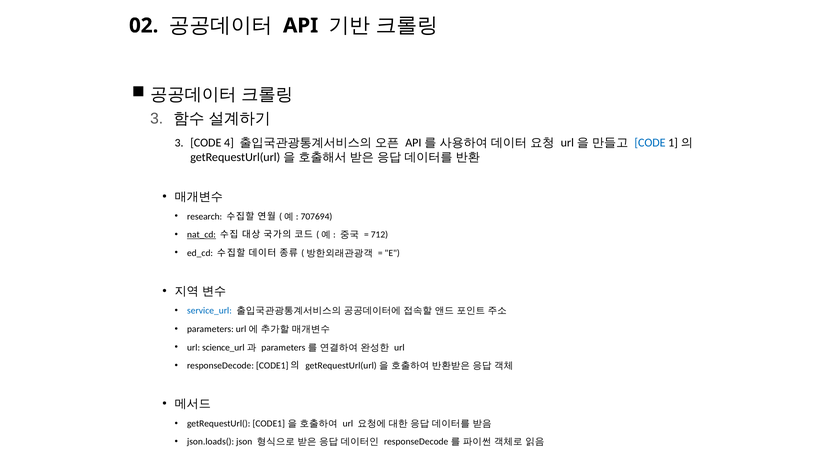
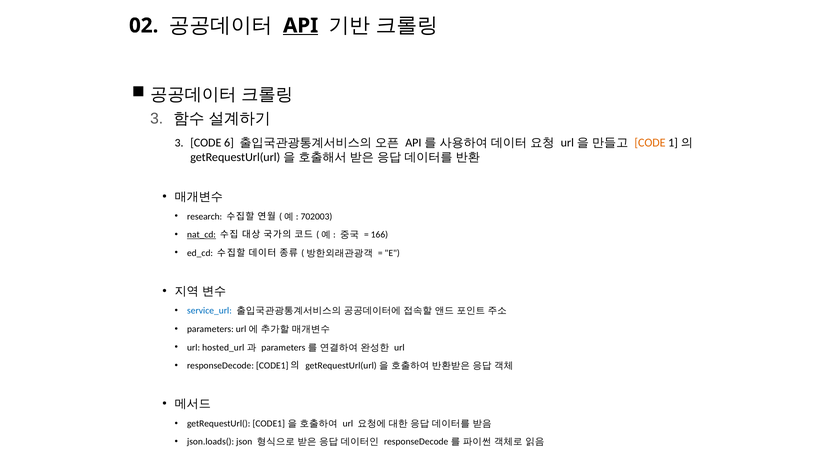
API underline: none -> present (301, 26)
4: 4 -> 6 (229, 143)
CODE colour: blue -> orange (650, 143)
707694: 707694 -> 702003 (316, 217)
712: 712 -> 166 (379, 235)
science_url: science_url -> hosted_url (223, 348)
